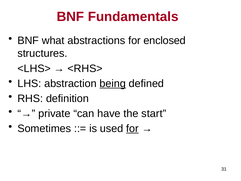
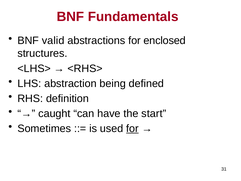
what: what -> valid (53, 41)
being underline: present -> none (113, 83)
private: private -> caught (54, 113)
